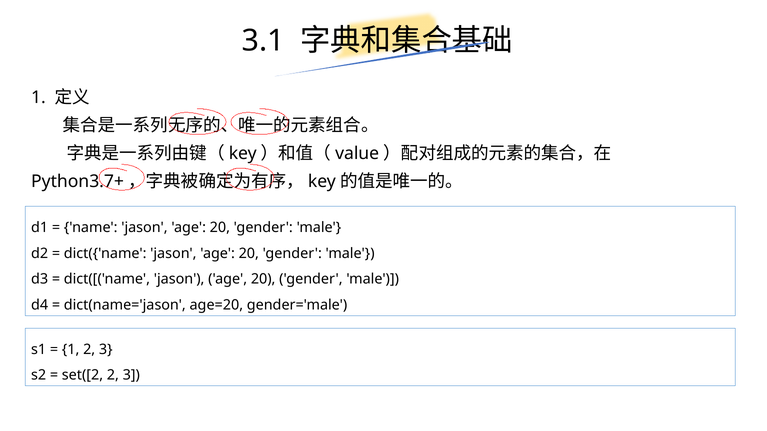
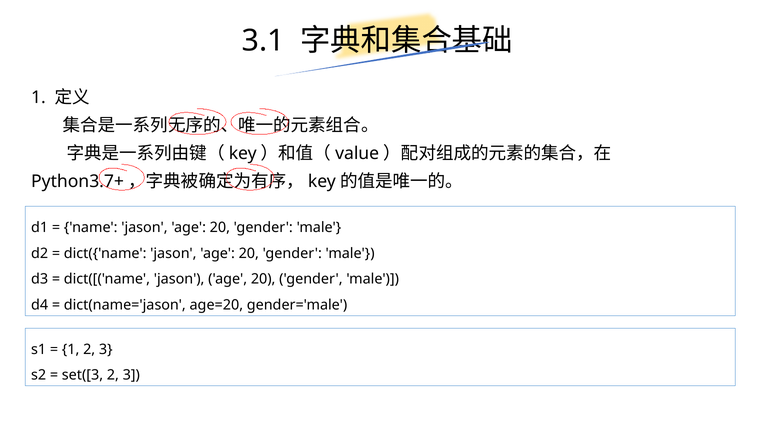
set([2: set([2 -> set([3 (83, 376)
